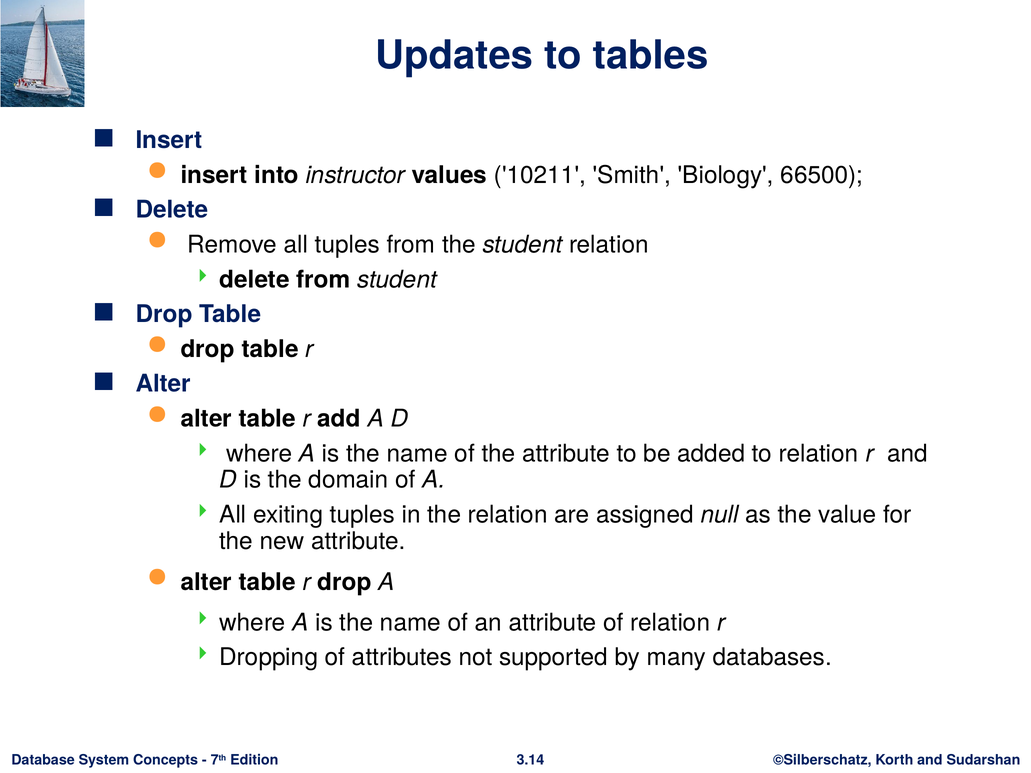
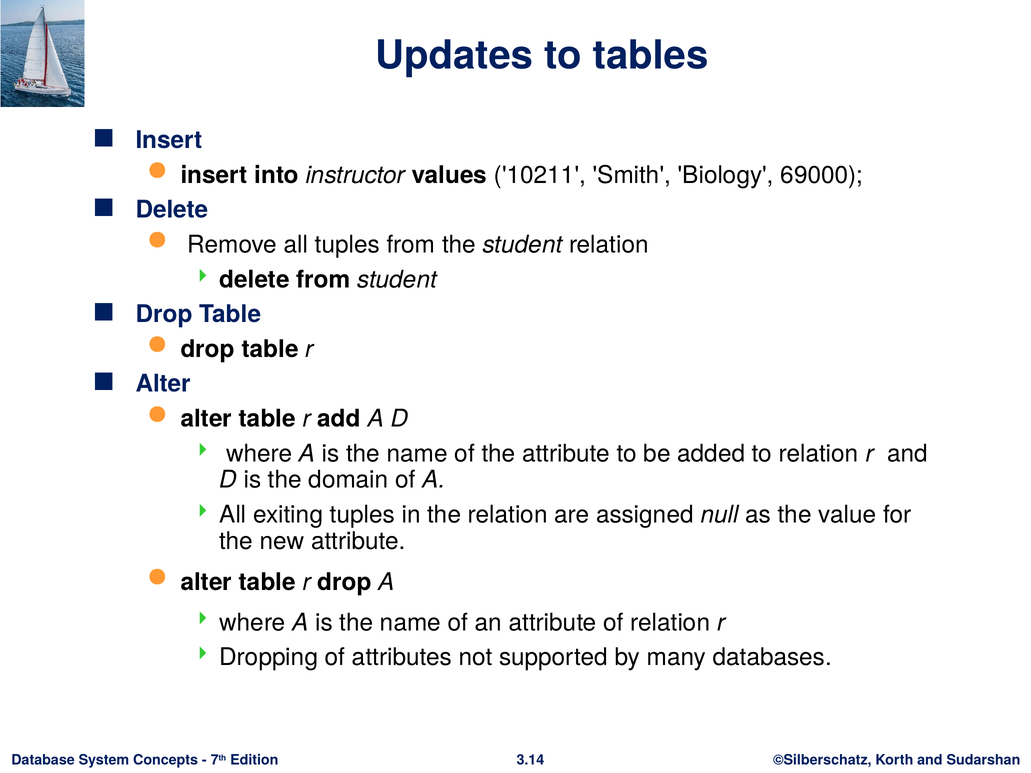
66500: 66500 -> 69000 (822, 175)
